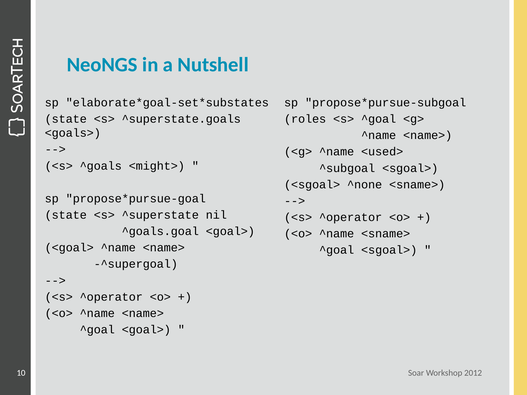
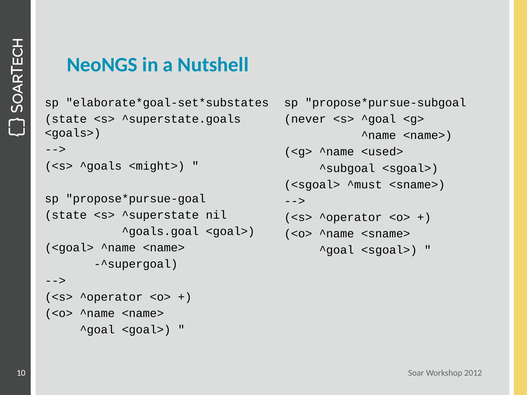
roles: roles -> never (305, 119)
^none: ^none -> ^must (365, 185)
